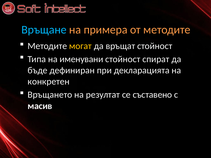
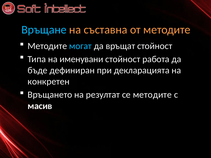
примера: примера -> съставна (106, 30)
могат colour: yellow -> light blue (80, 46)
спират: спират -> работа (156, 59)
се съставено: съставено -> методите (152, 95)
